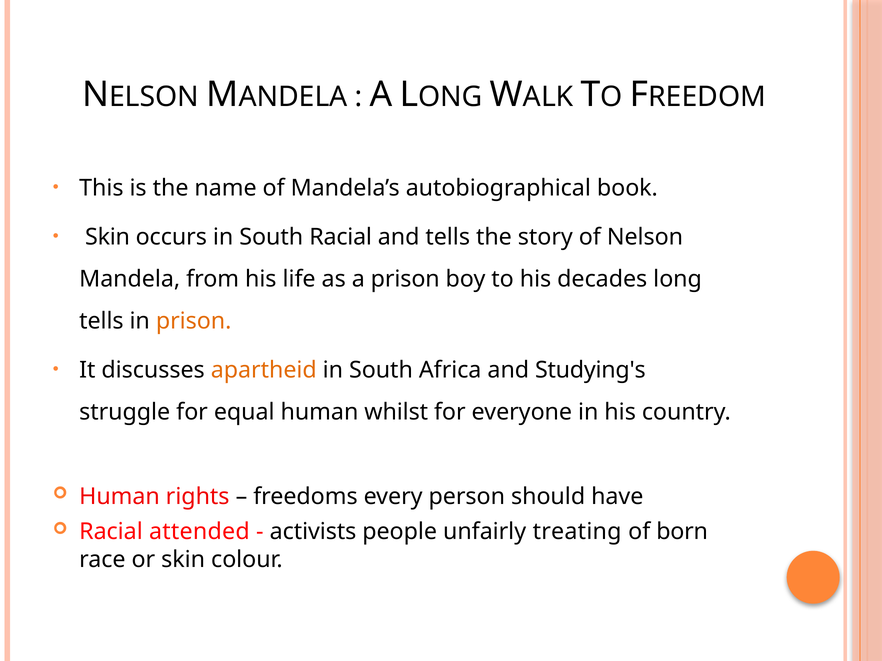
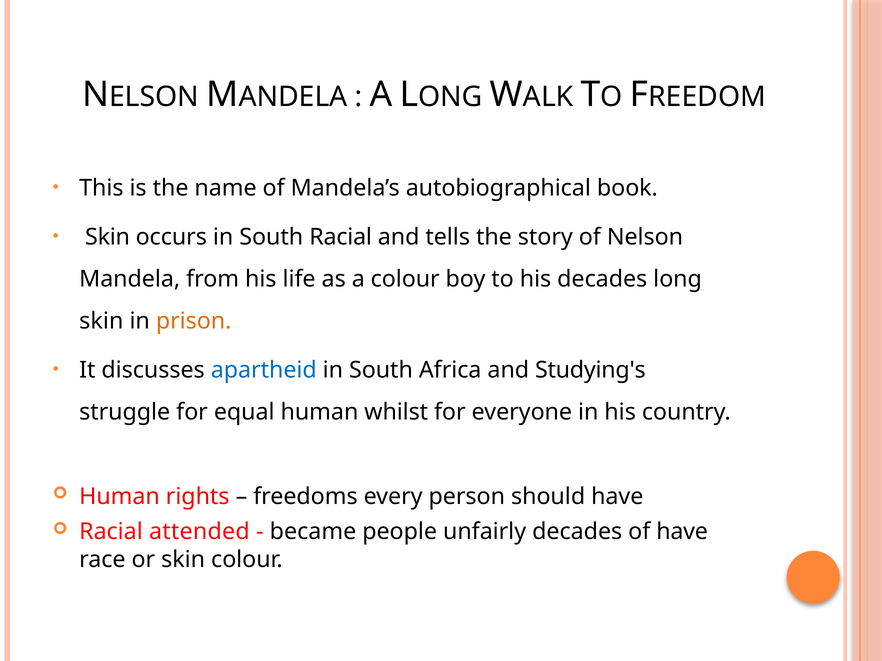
a prison: prison -> colour (405, 279)
tells: tells -> skin (101, 321)
apartheid colour: orange -> blue (264, 370)
activists: activists -> became (313, 532)
unfairly treating: treating -> decades (577, 532)
of born: born -> have (682, 532)
